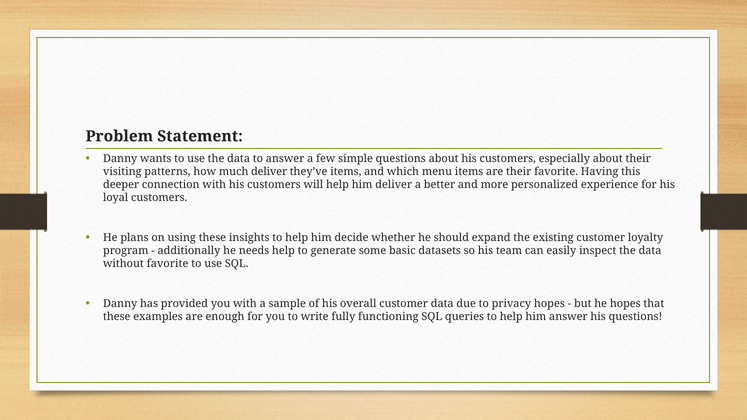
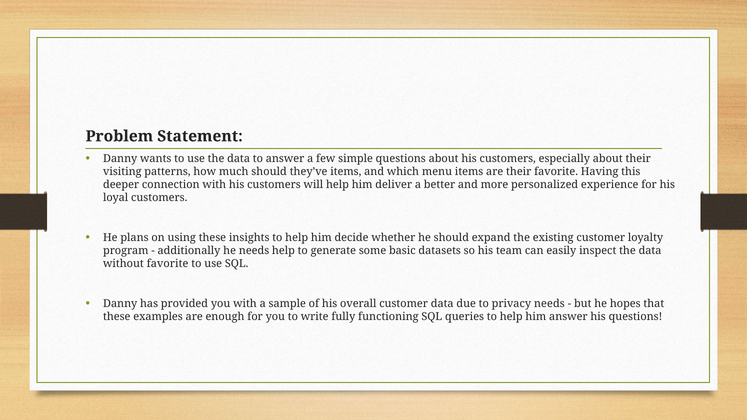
much deliver: deliver -> should (269, 172)
privacy hopes: hopes -> needs (549, 304)
